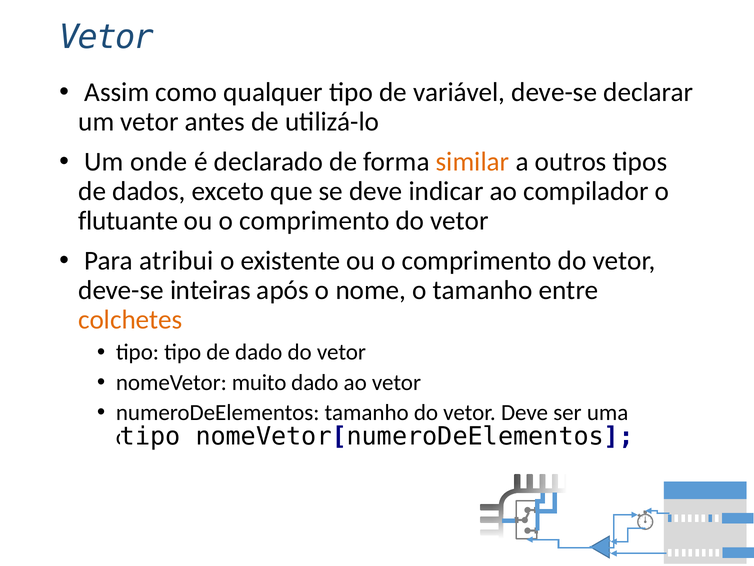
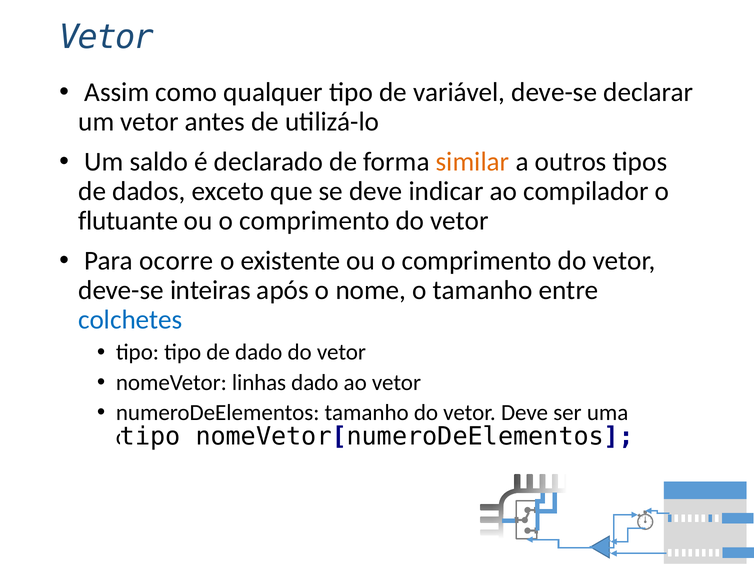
onde: onde -> saldo (159, 162)
atribui: atribui -> ocorre (176, 261)
colchetes colour: orange -> blue (130, 320)
muito: muito -> linhas (259, 382)
